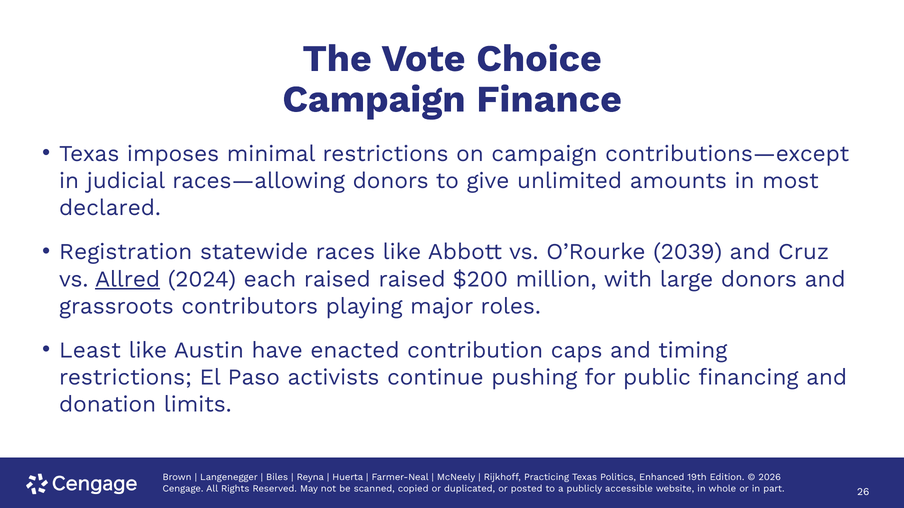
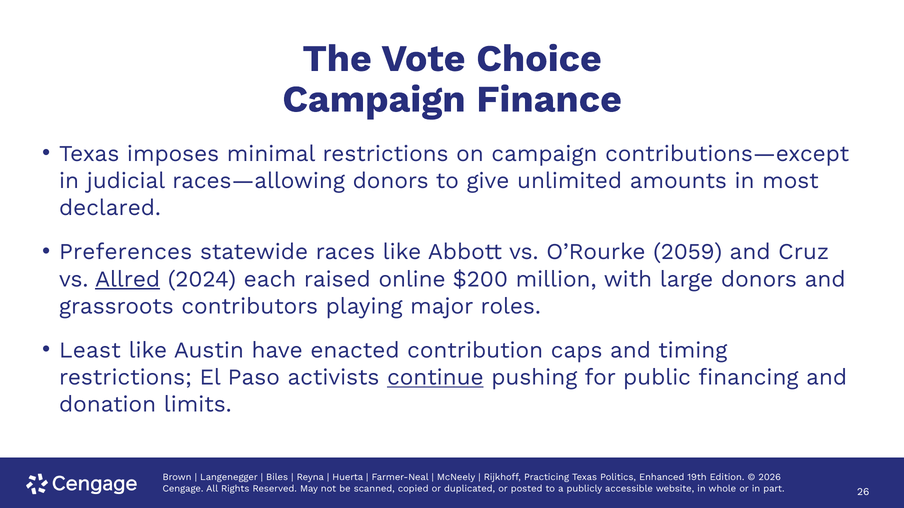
Registration: Registration -> Preferences (126, 252)
2039: 2039 -> 2059 (688, 252)
raised raised: raised -> online (412, 279)
continue underline: none -> present (435, 378)
